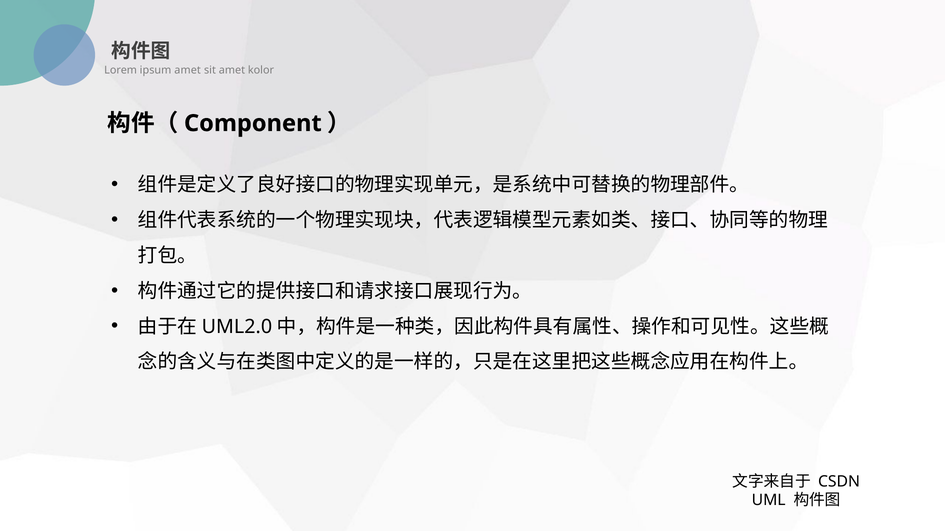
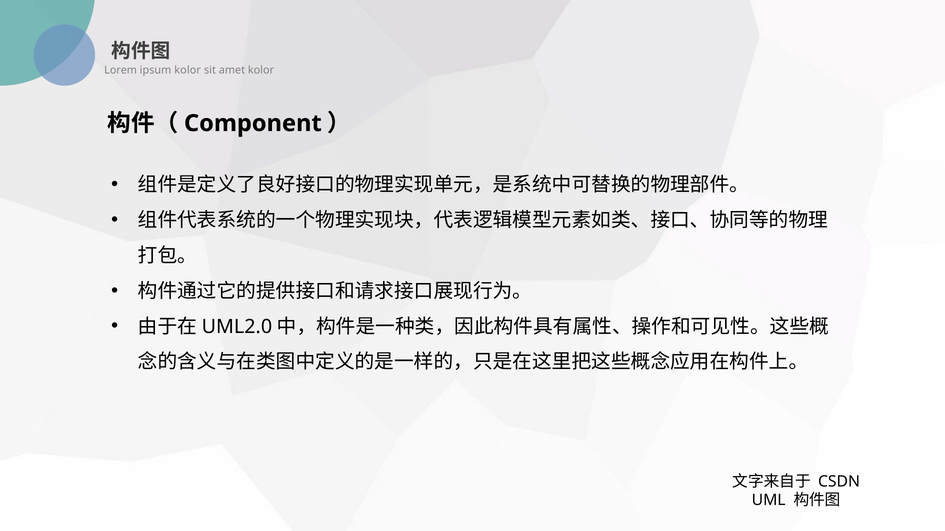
ipsum amet: amet -> kolor (188, 70)
